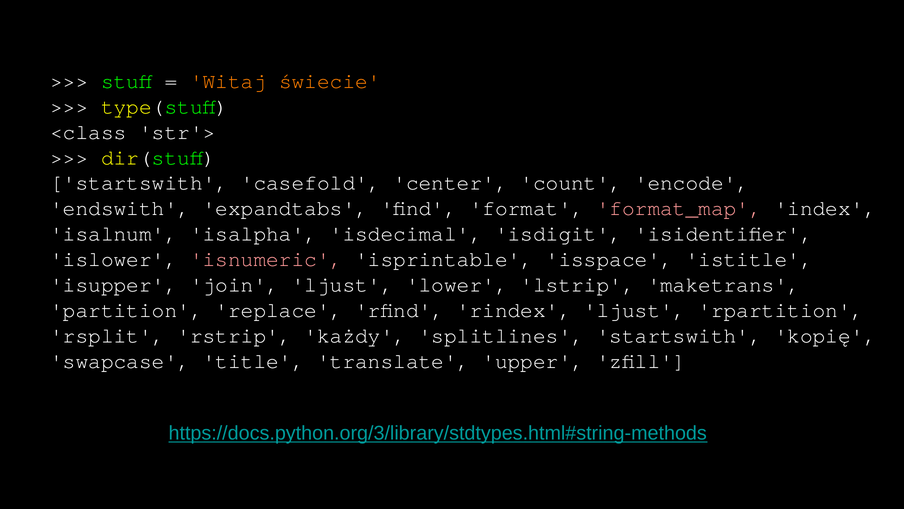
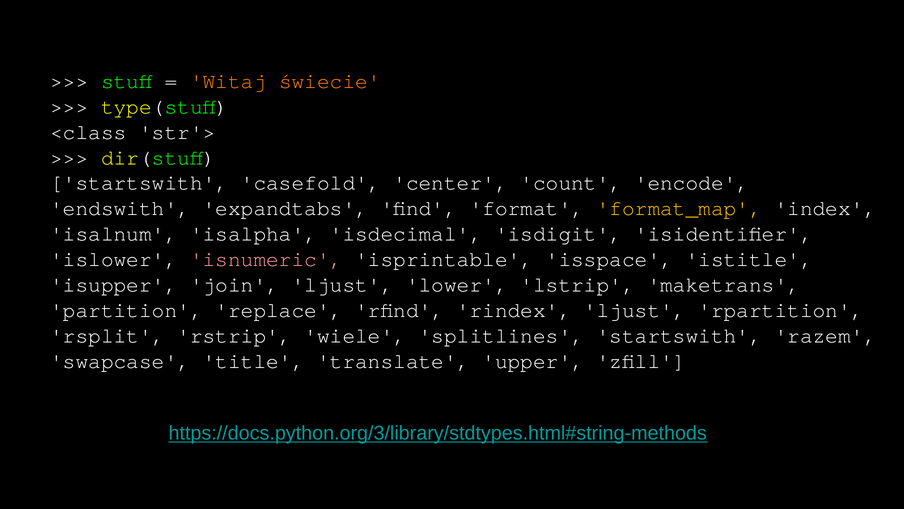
format_map colour: pink -> yellow (679, 208)
każdy: każdy -> wiele (355, 335)
kopię: kopię -> razem (825, 335)
